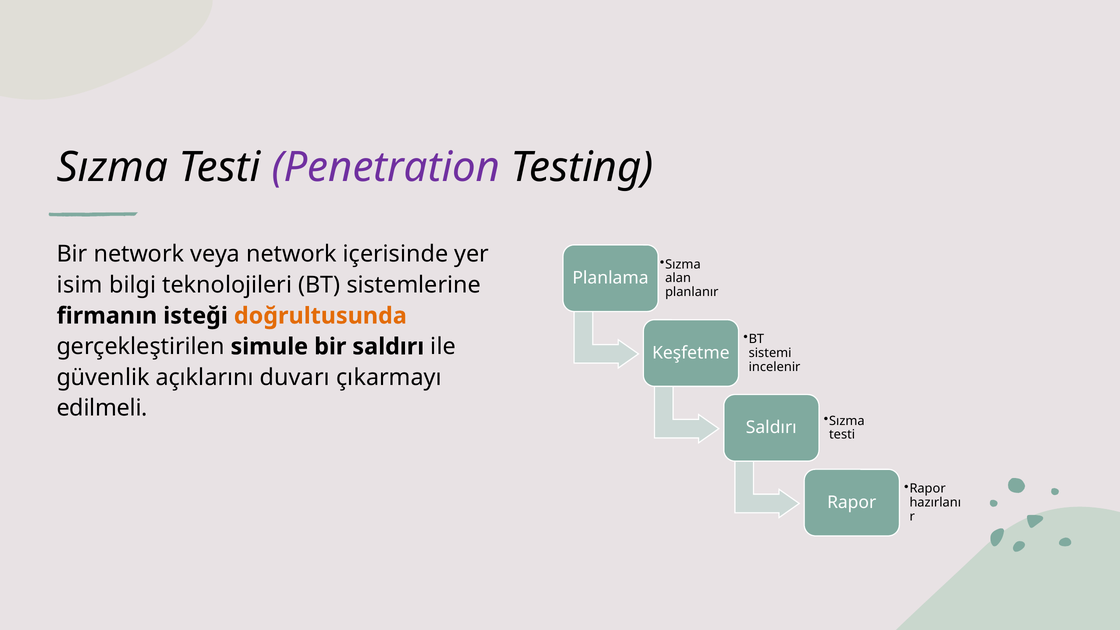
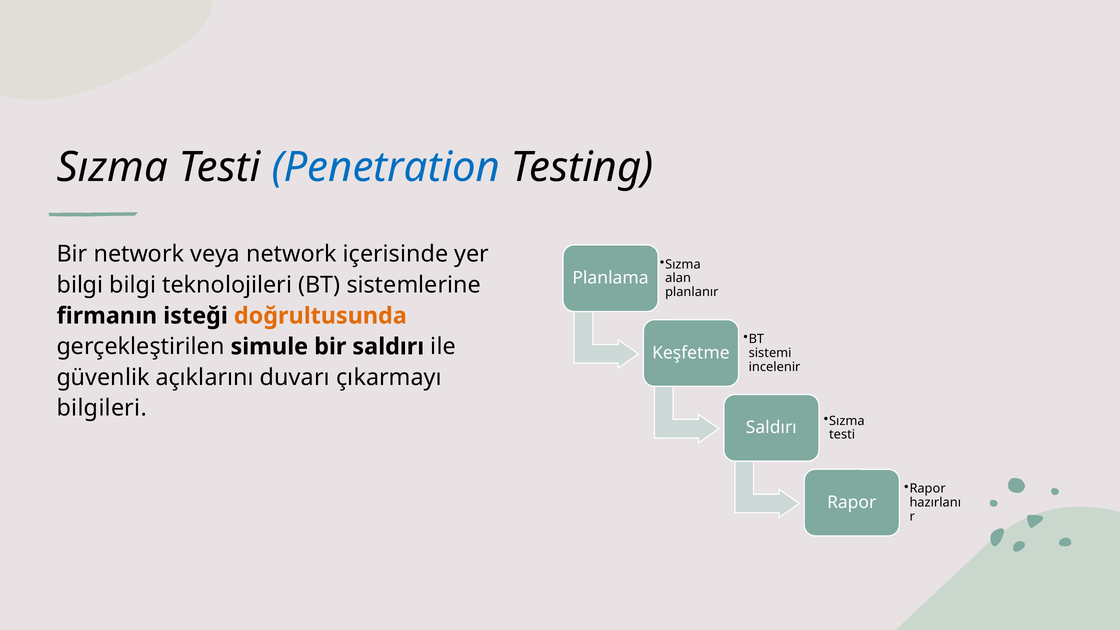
Penetration colour: purple -> blue (386, 168)
isim: isim -> bilgi (80, 285)
edilmeli: edilmeli -> bilgileri (102, 408)
